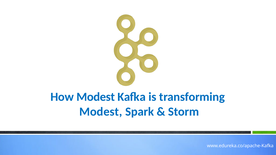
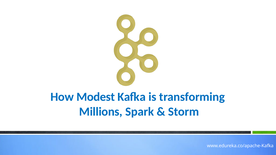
Modest: Modest -> Millions (101, 112)
